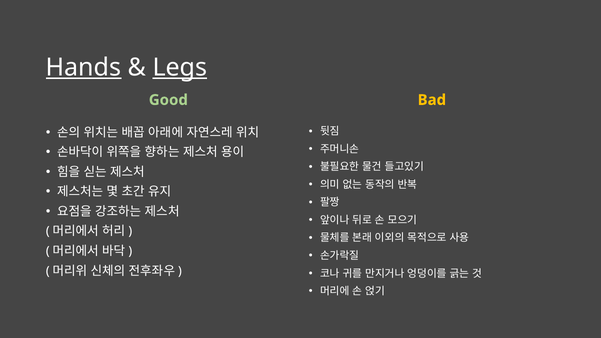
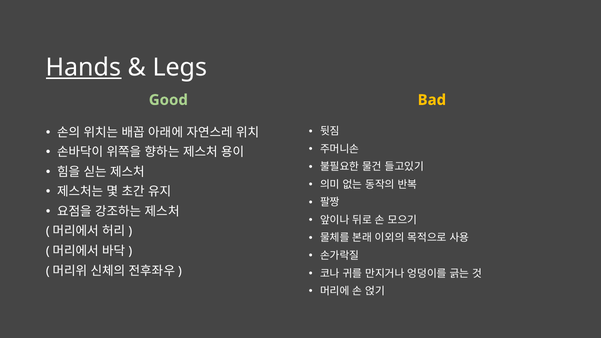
Legs underline: present -> none (180, 67)
